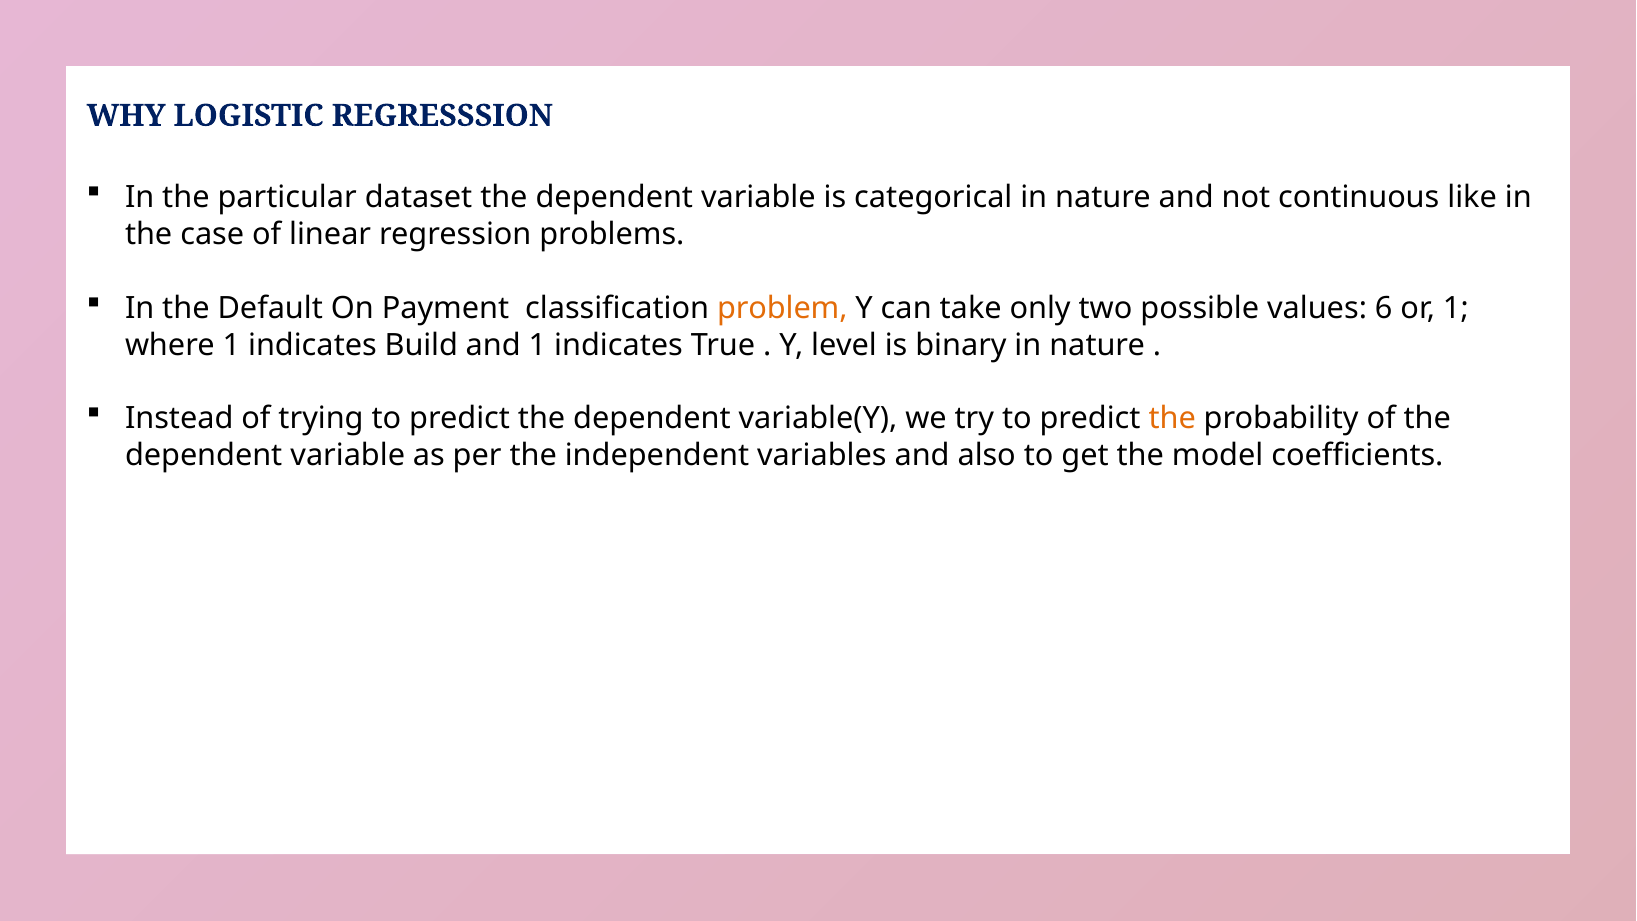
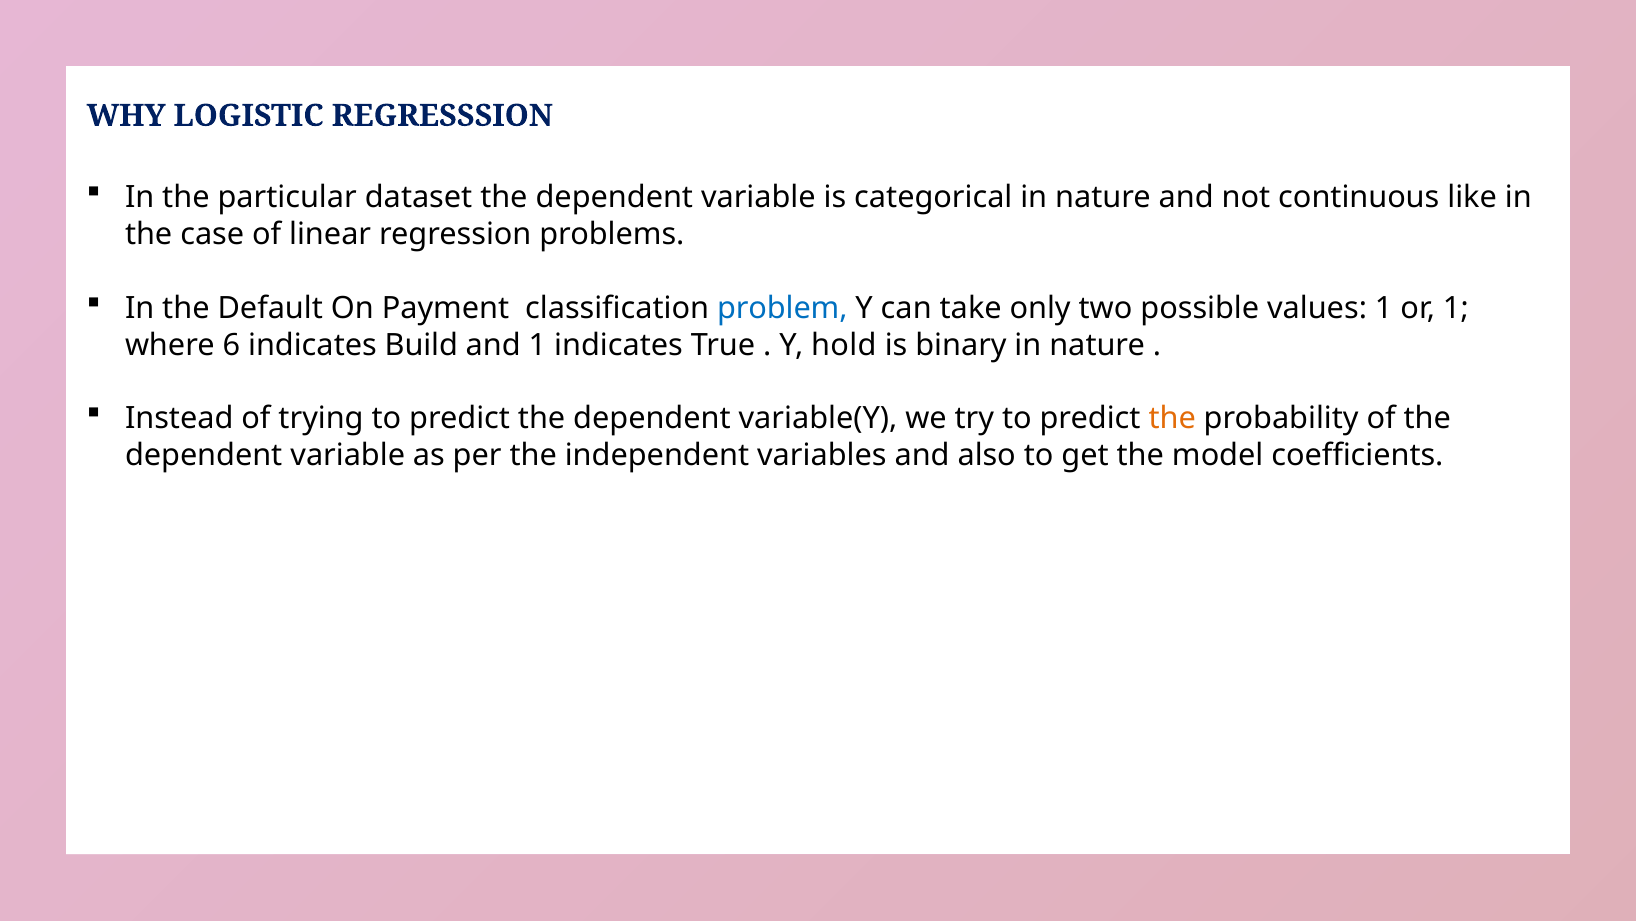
problem colour: orange -> blue (782, 308)
values 6: 6 -> 1 (1384, 308)
where 1: 1 -> 6 (231, 345)
level: level -> hold (844, 345)
